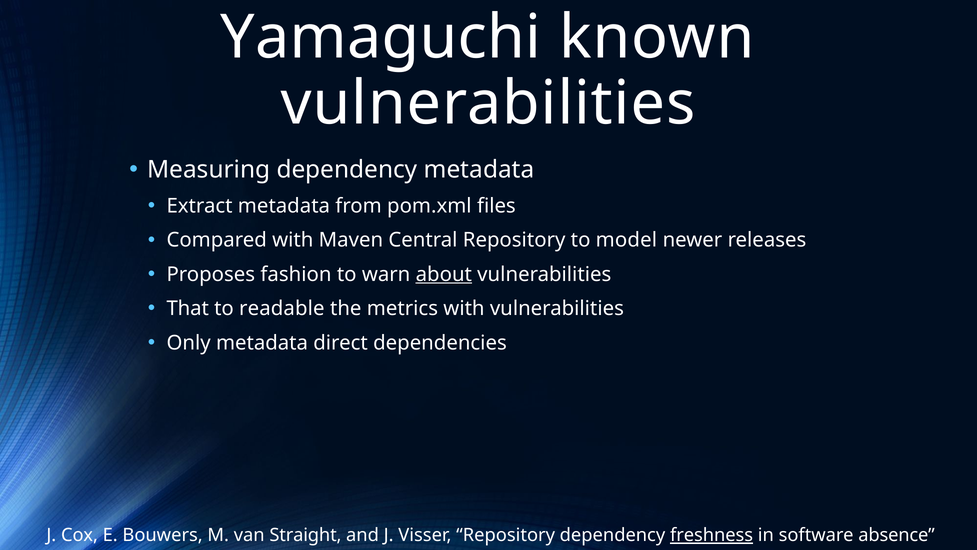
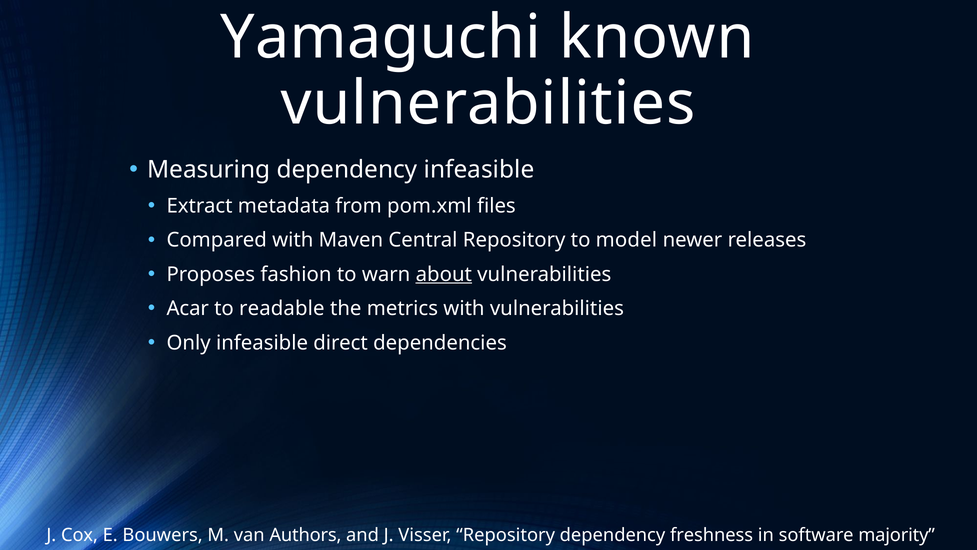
dependency metadata: metadata -> infeasible (479, 169)
That: That -> Acar (188, 308)
Only metadata: metadata -> infeasible (262, 343)
Straight: Straight -> Authors (305, 535)
freshness underline: present -> none (712, 535)
absence: absence -> majority (897, 535)
